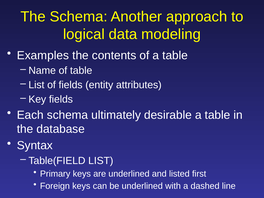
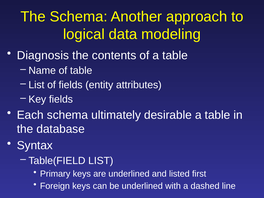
Examples: Examples -> Diagnosis (43, 55)
